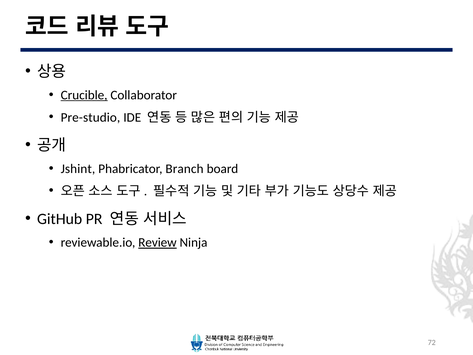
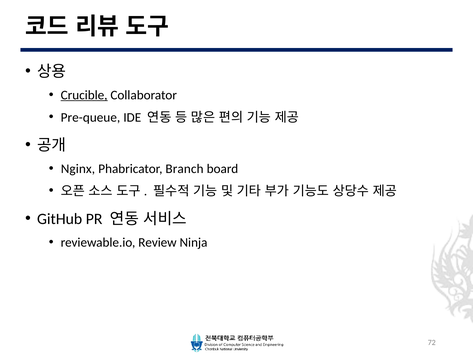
Pre-studio: Pre-studio -> Pre-queue (90, 117)
Jshint: Jshint -> Nginx (78, 169)
Review underline: present -> none (157, 242)
